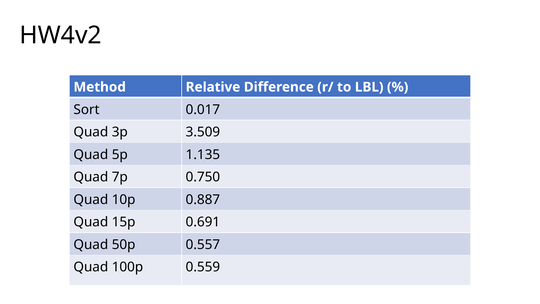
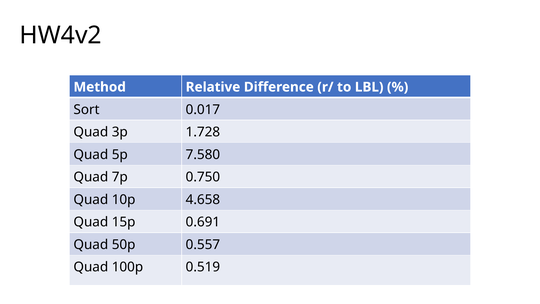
3.509: 3.509 -> 1.728 (203, 132)
1.135: 1.135 -> 7.580 (203, 154)
0.887: 0.887 -> 4.658 (203, 199)
0.559: 0.559 -> 0.519 (203, 267)
